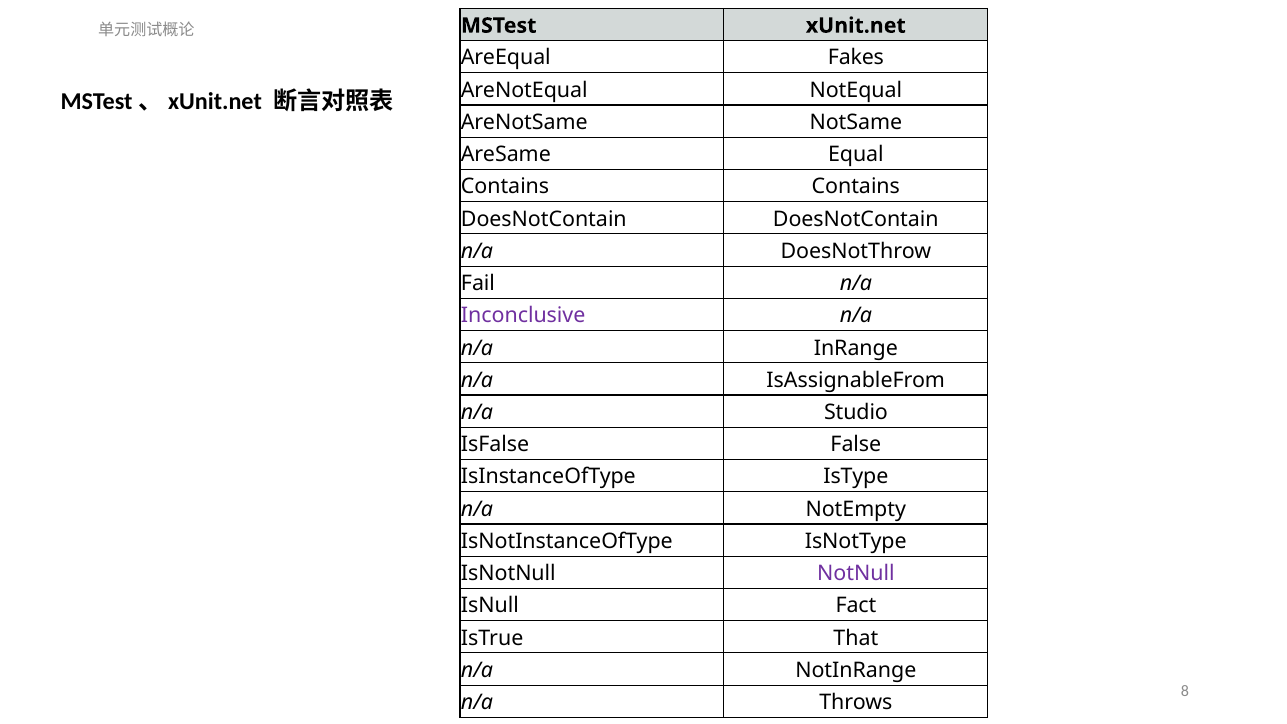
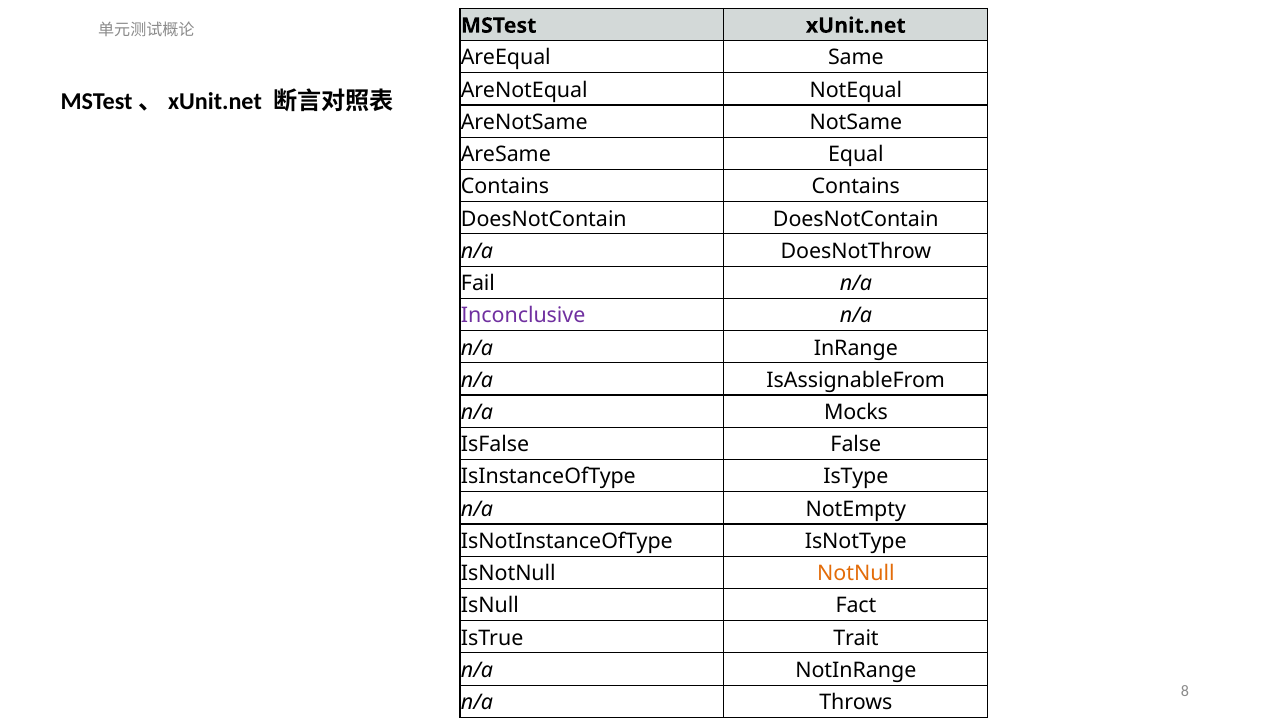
Fakes: Fakes -> Same (856, 58)
Studio: Studio -> Mocks (856, 412)
NotNull colour: purple -> orange (856, 573)
That: That -> Trait (856, 638)
